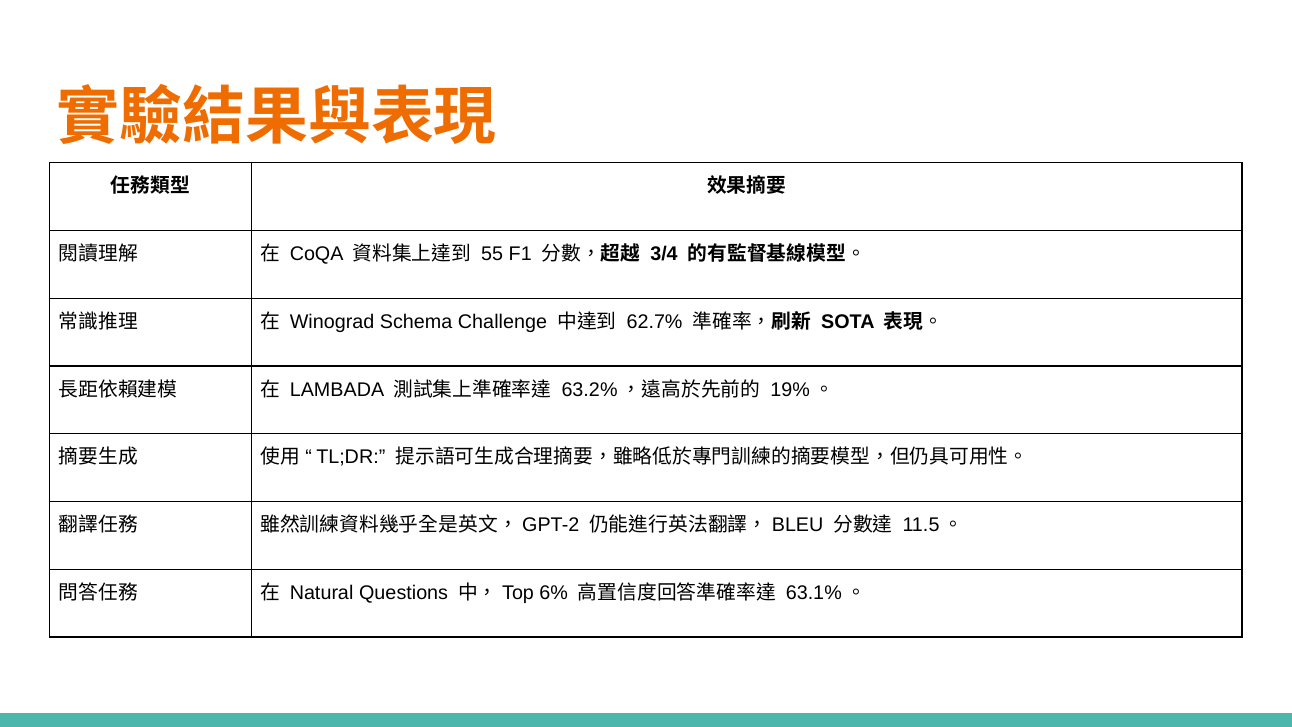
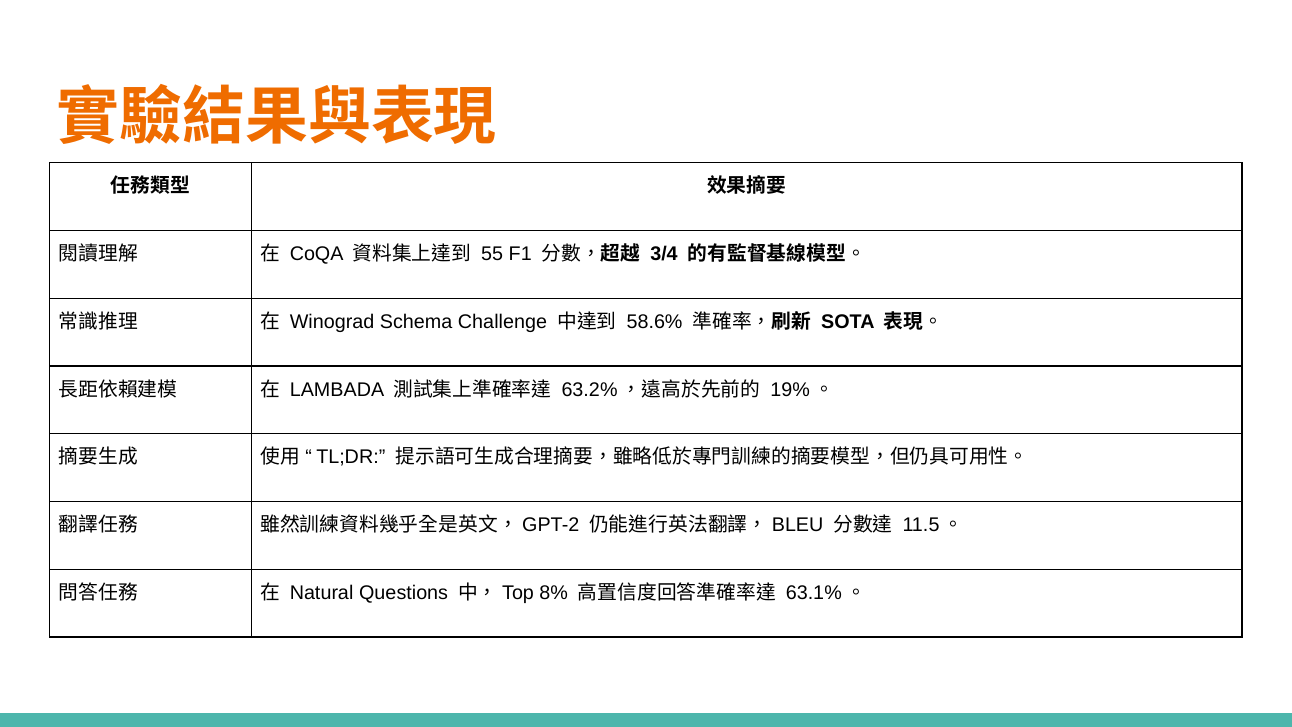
62.7%: 62.7% -> 58.6% (655, 322)
6%: 6% -> 8% (554, 593)
